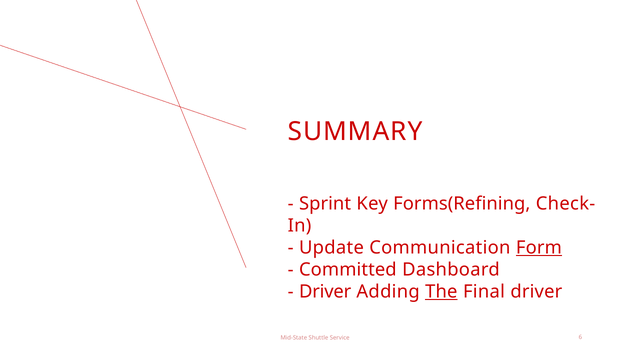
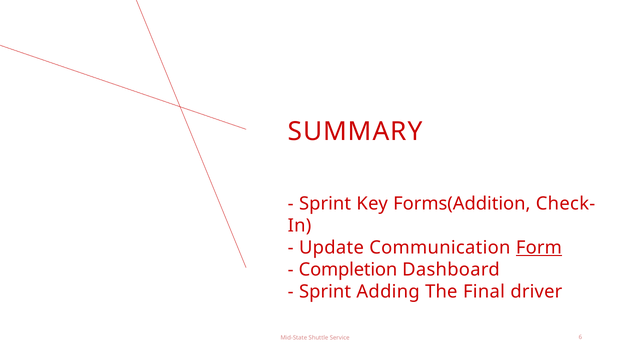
Forms(Refining: Forms(Refining -> Forms(Addition (462, 204)
Committed: Committed -> Completion (348, 270)
Driver: Driver -> Sprint (325, 292)
The underline: present -> none (441, 292)
